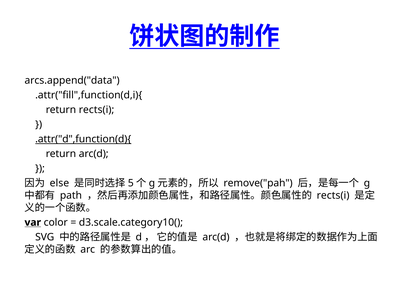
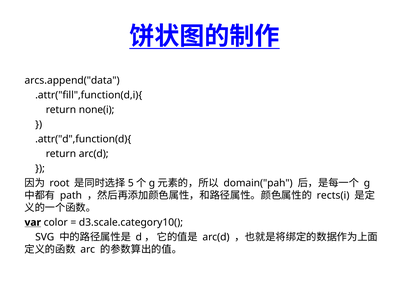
return rects(i: rects(i -> none(i (97, 110)
.attr("d",function(d){ underline: present -> none (83, 139)
else: else -> root (60, 183)
remove("pah: remove("pah -> domain("pah (258, 183)
